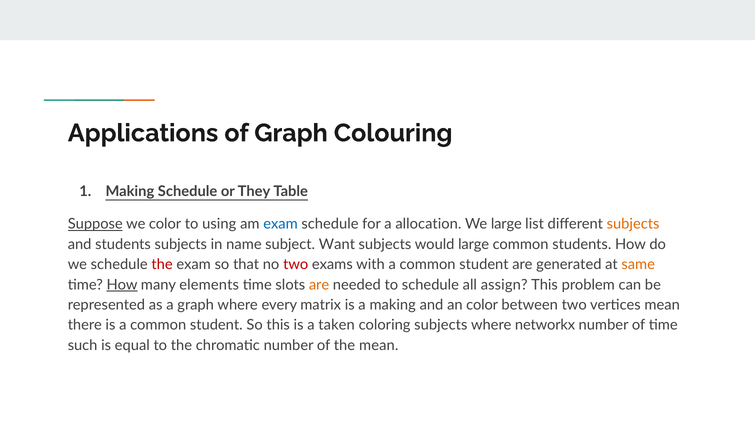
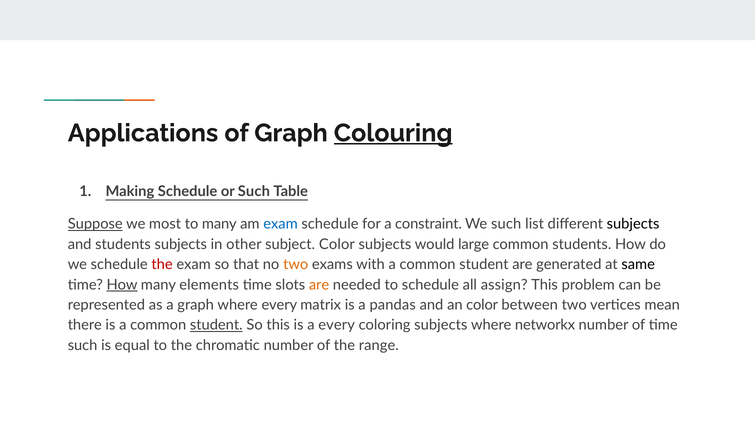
Colouring underline: none -> present (393, 133)
or They: They -> Such (254, 192)
we color: color -> most (165, 224)
to using: using -> many (219, 224)
allocation: allocation -> constraint (428, 224)
We large: large -> such (506, 224)
subjects colour: orange -> black (633, 224)
name: name -> other (244, 245)
subject Want: Want -> Color (337, 245)
two colour: red -> orange (296, 265)
same colour: orange -> black (638, 265)
a making: making -> pandas (393, 305)
student underline: none -> present (216, 326)
a taken: taken -> every (337, 326)
the mean: mean -> range (379, 346)
